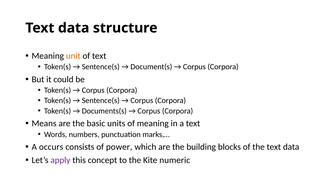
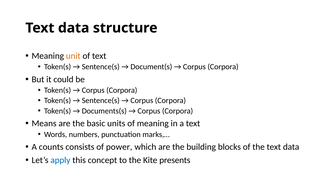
occurs: occurs -> counts (51, 147)
apply colour: purple -> blue (60, 160)
numeric: numeric -> presents (175, 160)
